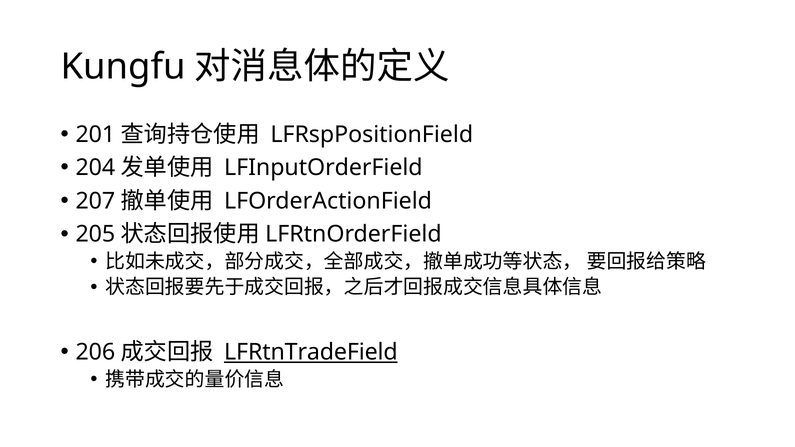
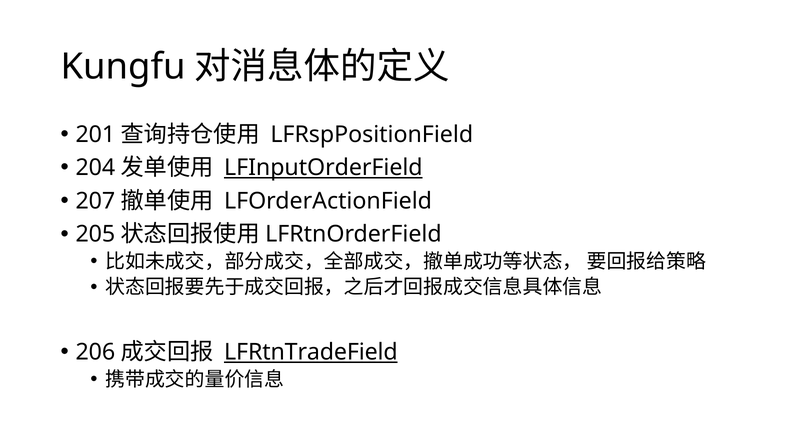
LFInputOrderField underline: none -> present (323, 168)
